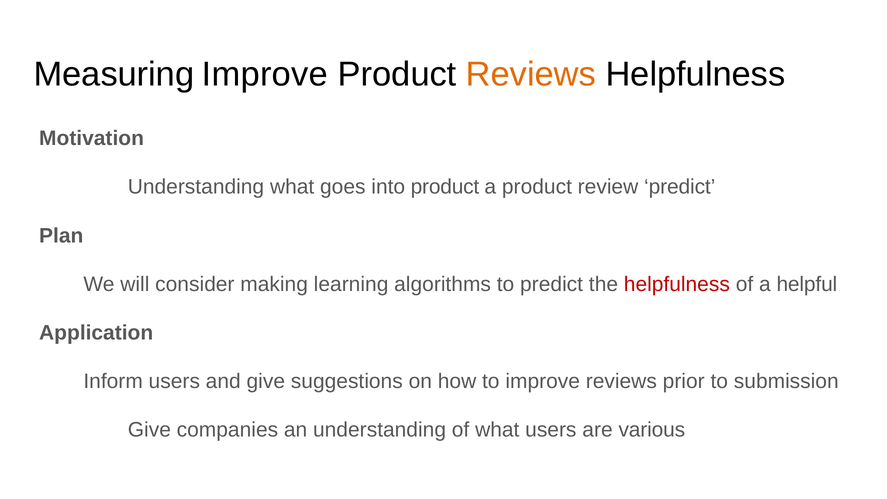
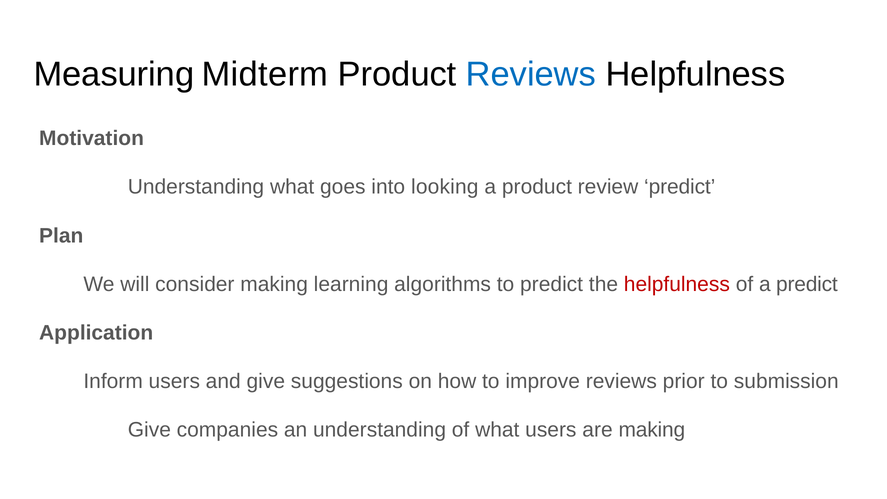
Measuring Improve: Improve -> Midterm (265, 74)
Reviews colour: orange -> blue (531, 74)
into product: product -> looking (445, 187)
a helpful: helpful -> predict (807, 284)
are various: various -> making (652, 430)
